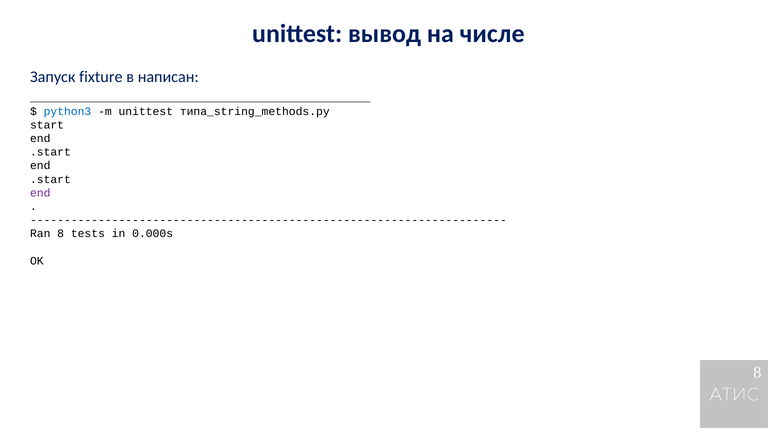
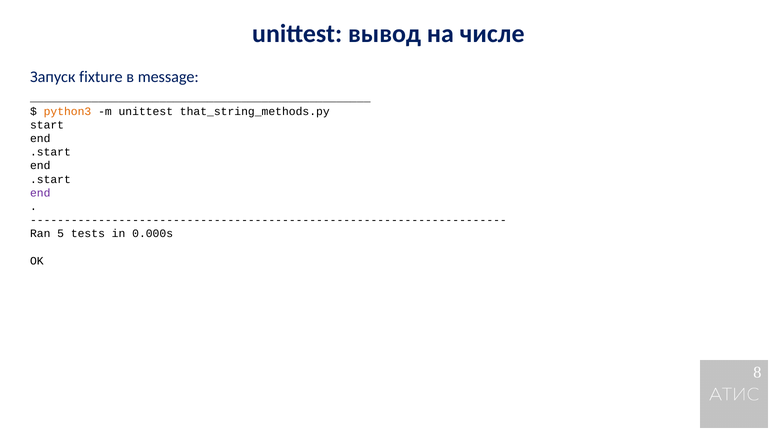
написан: написан -> message (168, 77)
python3 colour: blue -> orange (67, 111)
типа_string_methods.py: типа_string_methods.py -> that_string_methods.py (255, 111)
Ran 8: 8 -> 5 (61, 234)
